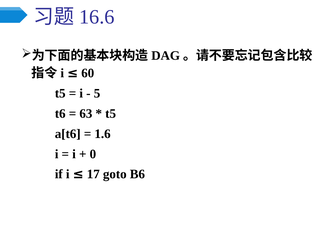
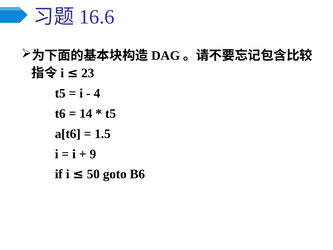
60: 60 -> 23 (88, 73)
5: 5 -> 4 (97, 93)
63: 63 -> 14 (86, 113)
1.6: 1.6 -> 1.5 (103, 134)
0: 0 -> 9 (93, 154)
17: 17 -> 50 (93, 174)
